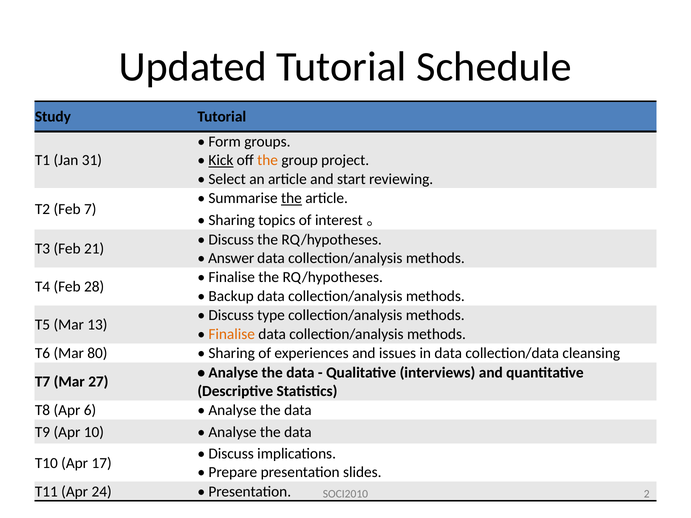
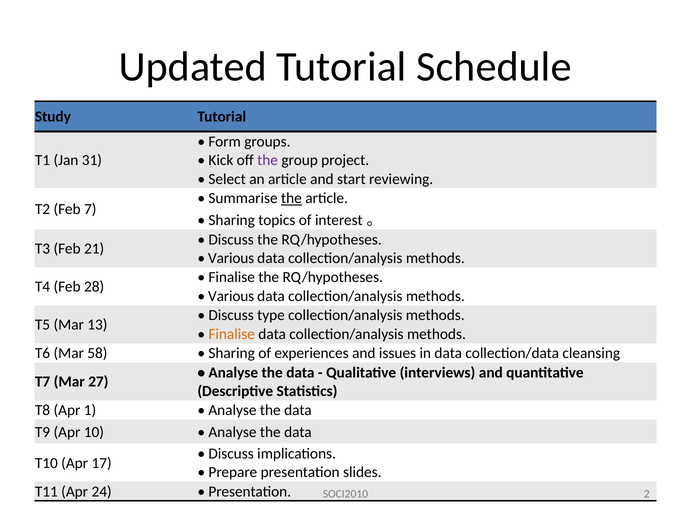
Kick underline: present -> none (221, 160)
the colour: orange -> purple (268, 160)
Answer: Answer -> Various (231, 258)
Backup: Backup -> Various (231, 296)
80: 80 -> 58 (97, 353)
6: 6 -> 1 (90, 411)
